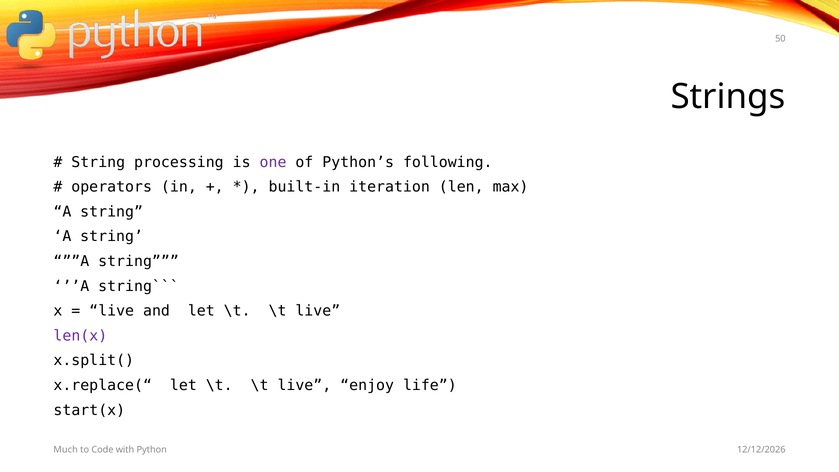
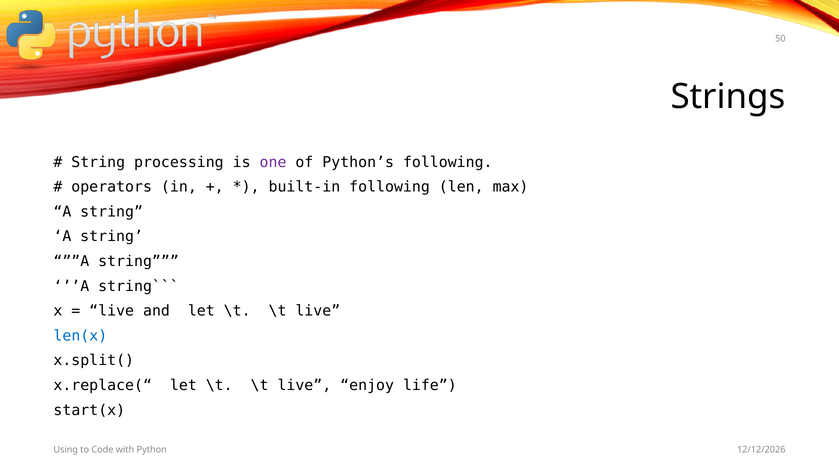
built-in iteration: iteration -> following (390, 187)
len(x colour: purple -> blue (80, 336)
Much: Much -> Using (66, 450)
